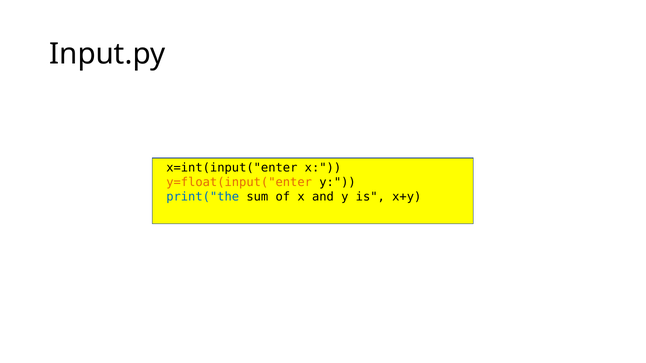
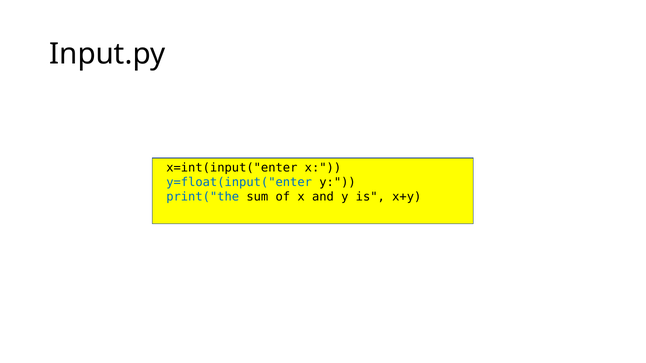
y=float(input("enter colour: orange -> blue (239, 182)
